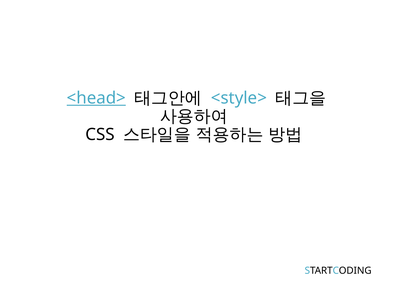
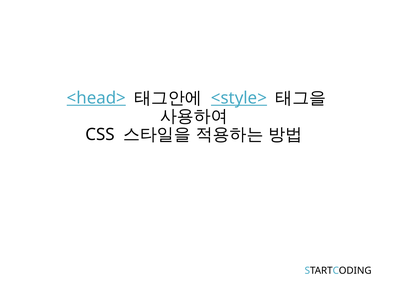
<style> underline: none -> present (239, 98)
